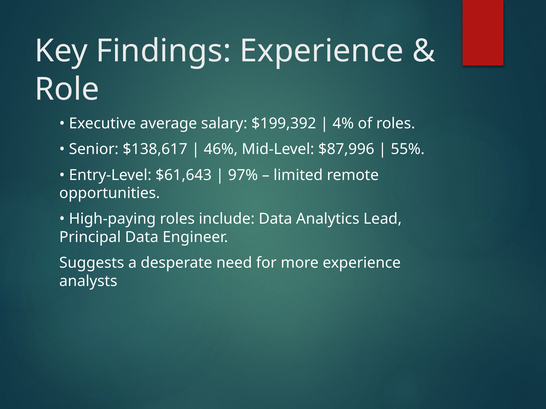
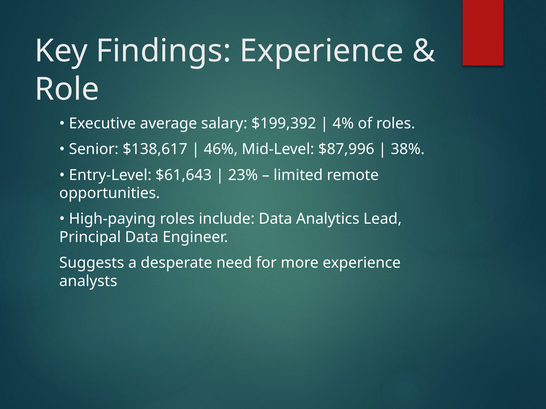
55%: 55% -> 38% (408, 149)
97%: 97% -> 23% (243, 175)
